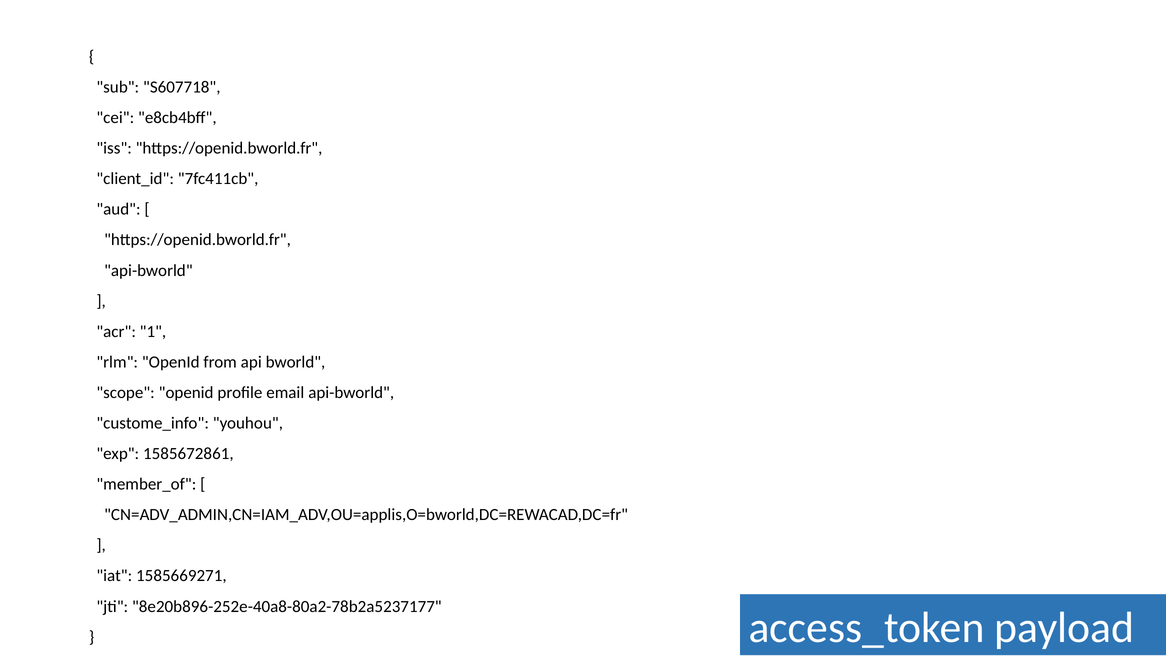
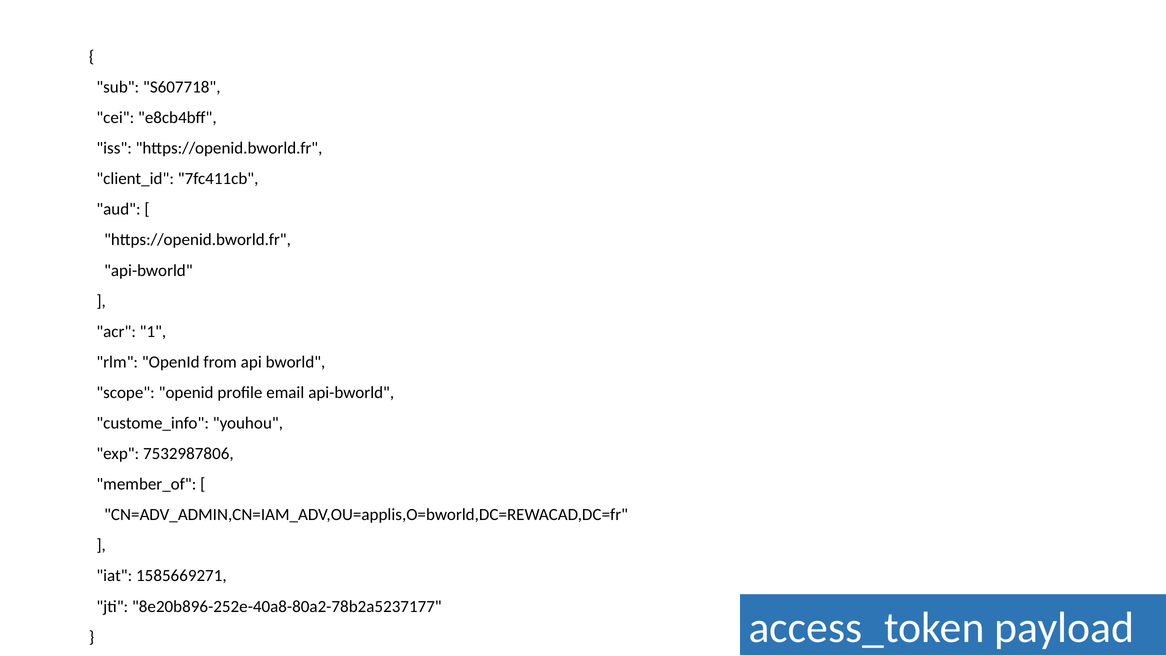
1585672861: 1585672861 -> 7532987806 (188, 454)
